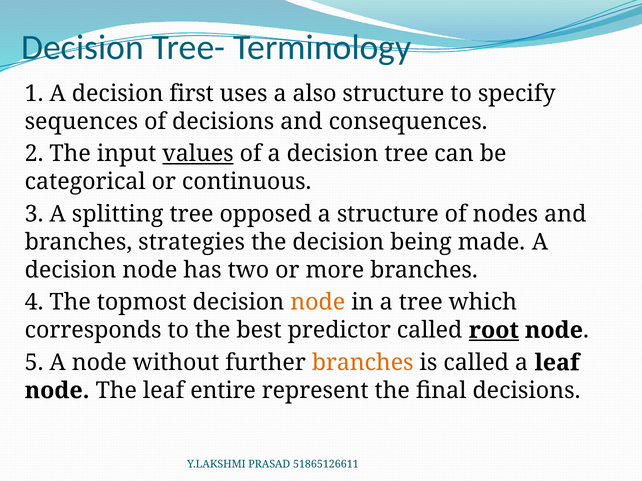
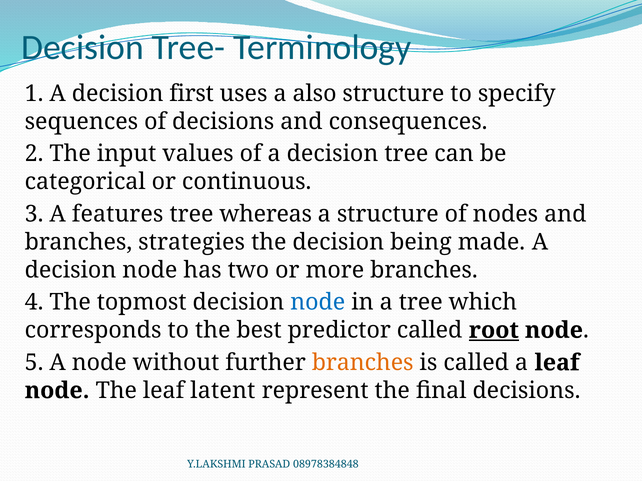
values underline: present -> none (198, 154)
splitting: splitting -> features (118, 214)
opposed: opposed -> whereas (266, 214)
node colour: orange -> blue (318, 303)
entire: entire -> latent (223, 391)
51865126611: 51865126611 -> 08978384848 (326, 464)
